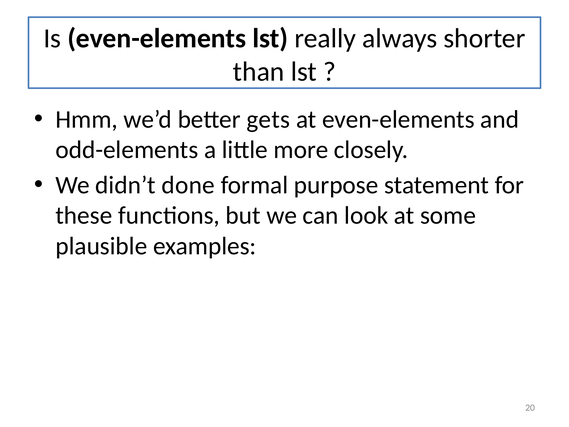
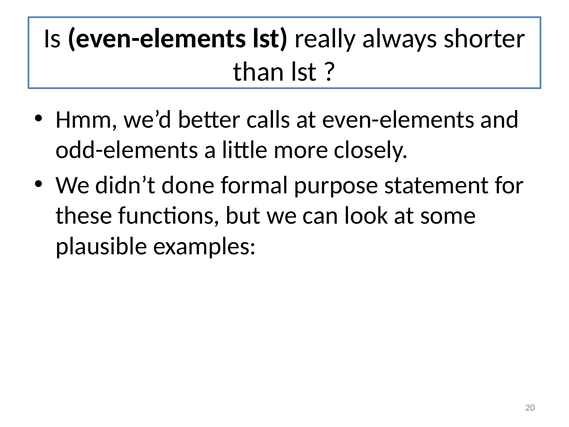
gets: gets -> calls (268, 119)
